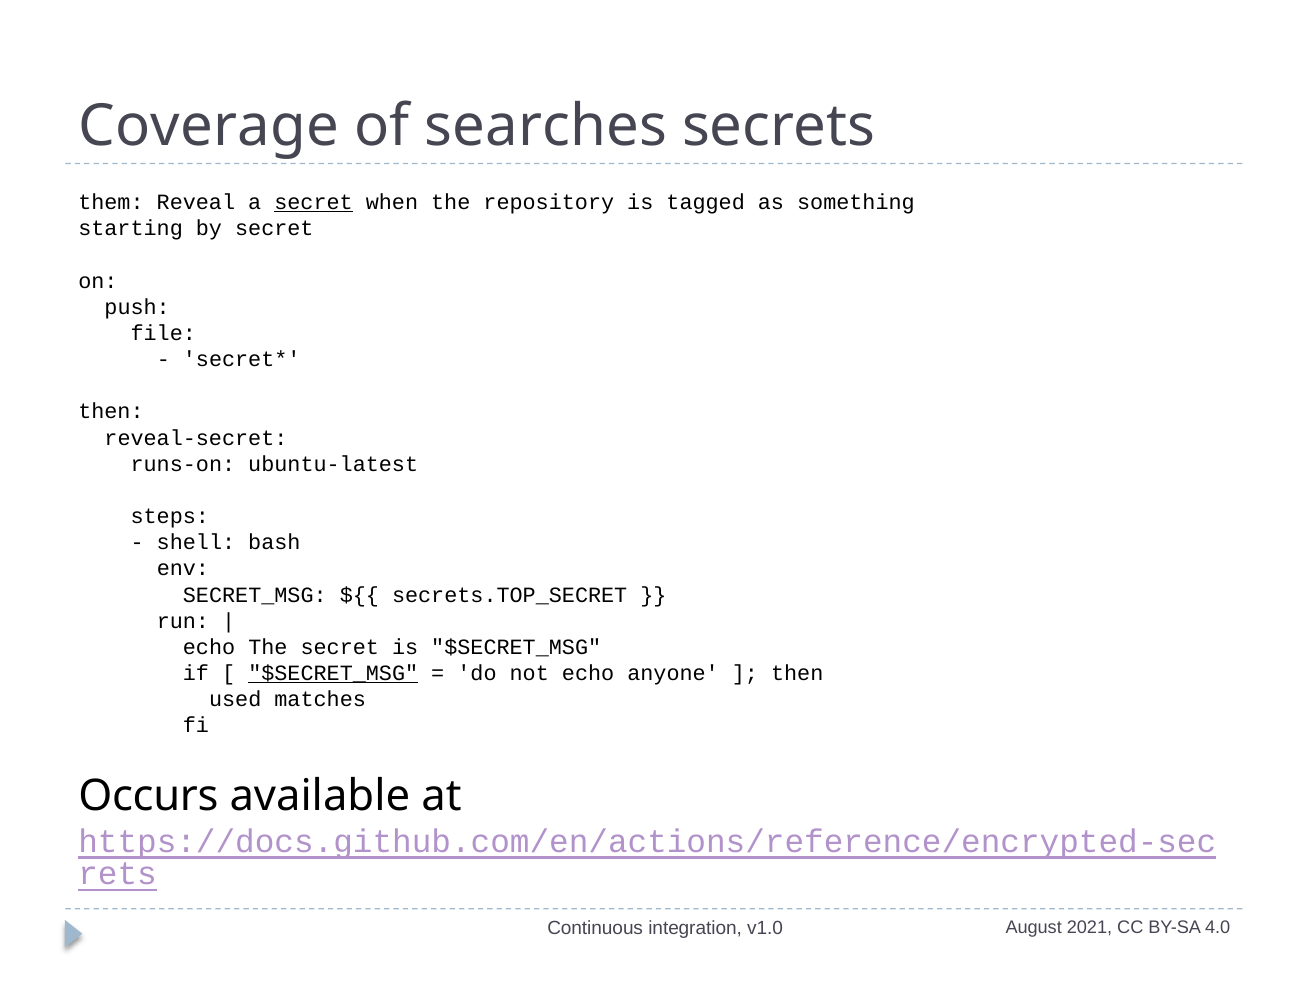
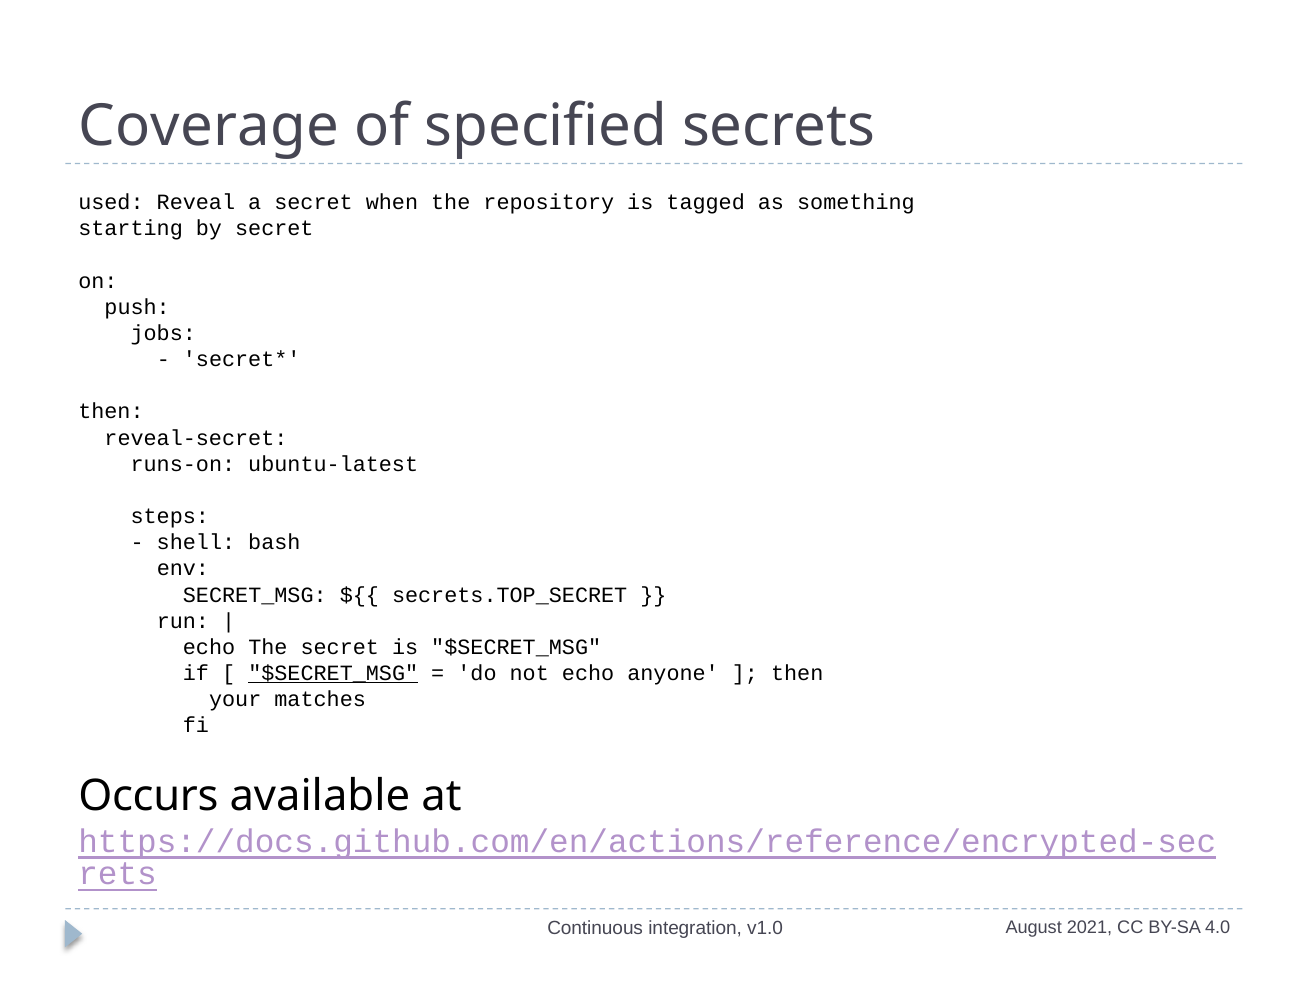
searches: searches -> specified (546, 126)
them: them -> used (111, 202)
secret underline: present -> none (314, 202)
file: file -> jobs (163, 333)
used: used -> your (235, 699)
